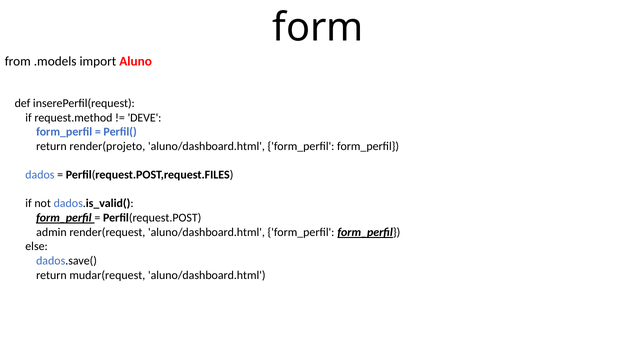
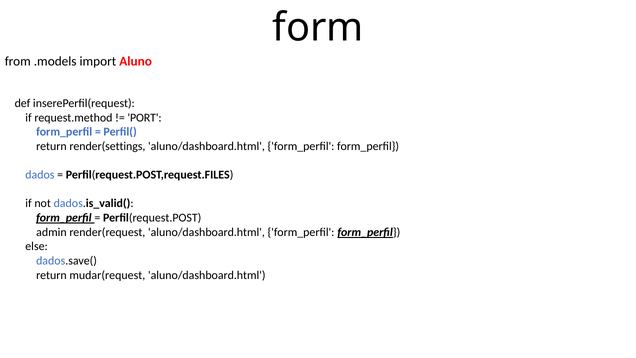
DEVE: DEVE -> PORT (145, 118)
render(projeto: render(projeto -> render(settings (107, 146)
